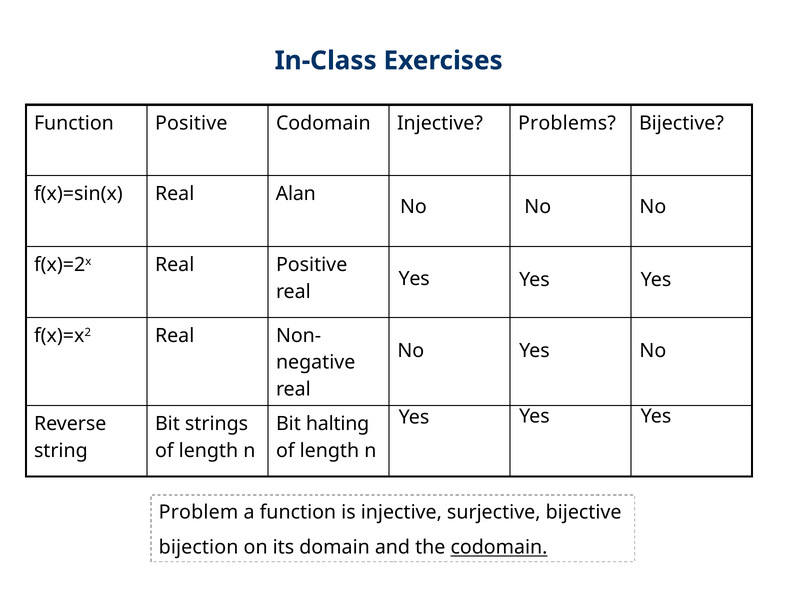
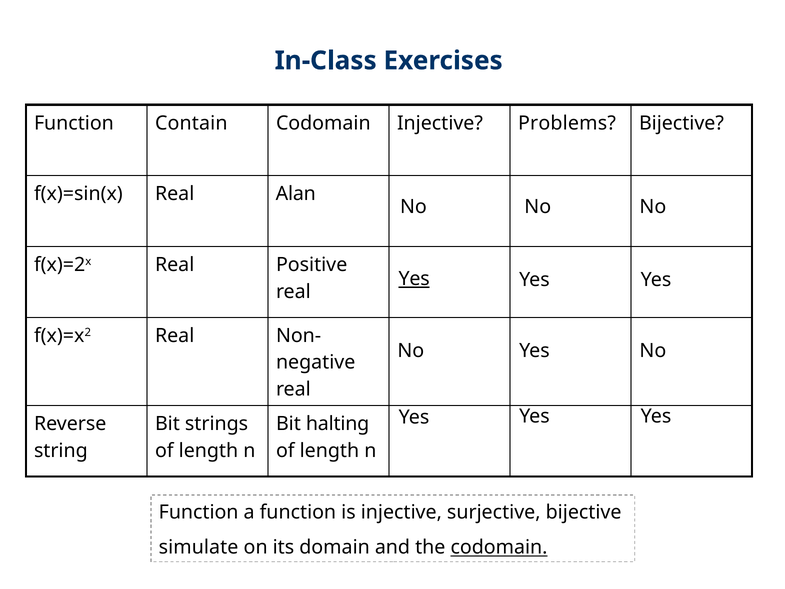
Function Positive: Positive -> Contain (191, 123)
Yes underline: none -> present (414, 279)
Problem: Problem -> Function (199, 512)
bijection: bijection -> simulate (199, 547)
